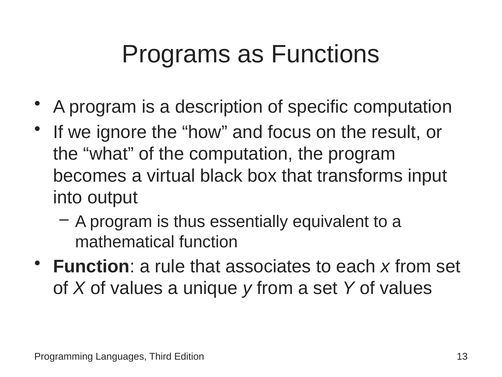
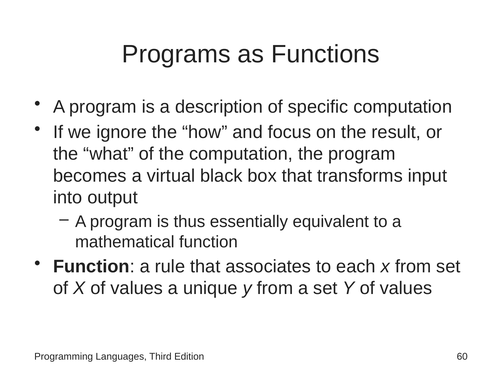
13: 13 -> 60 (462, 356)
